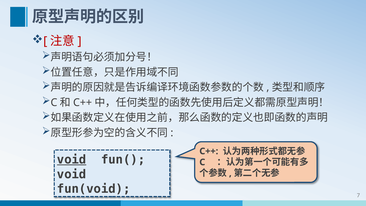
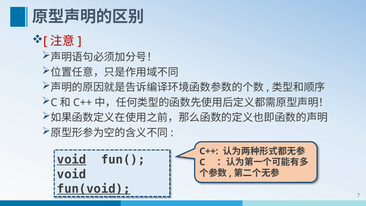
fun(void underline: none -> present (94, 189)
